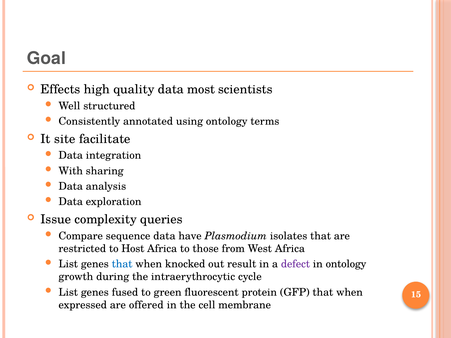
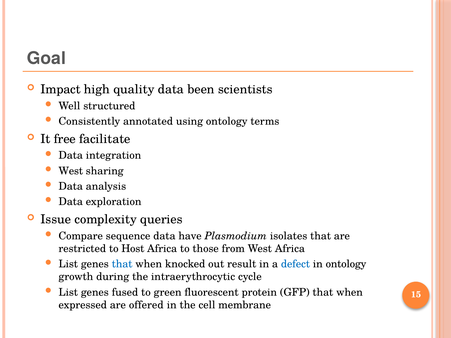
Effects: Effects -> Impact (61, 90)
most: most -> been (201, 90)
site: site -> free (65, 139)
With: With -> West (71, 171)
defect colour: purple -> blue (295, 264)
